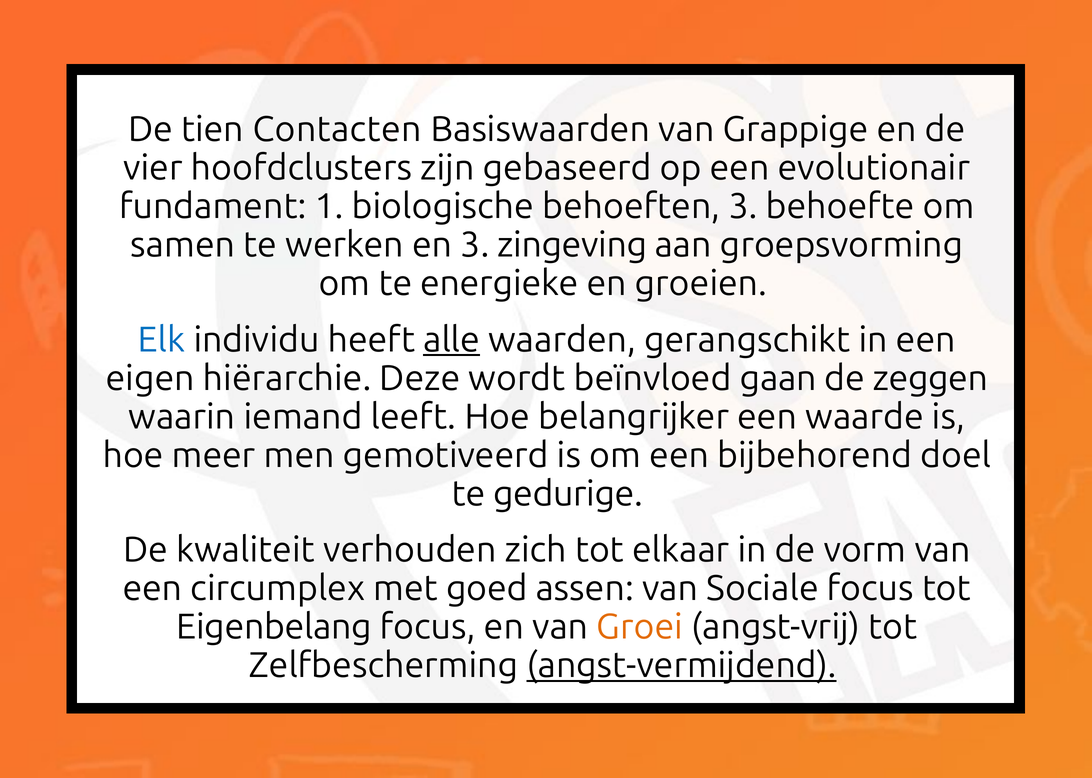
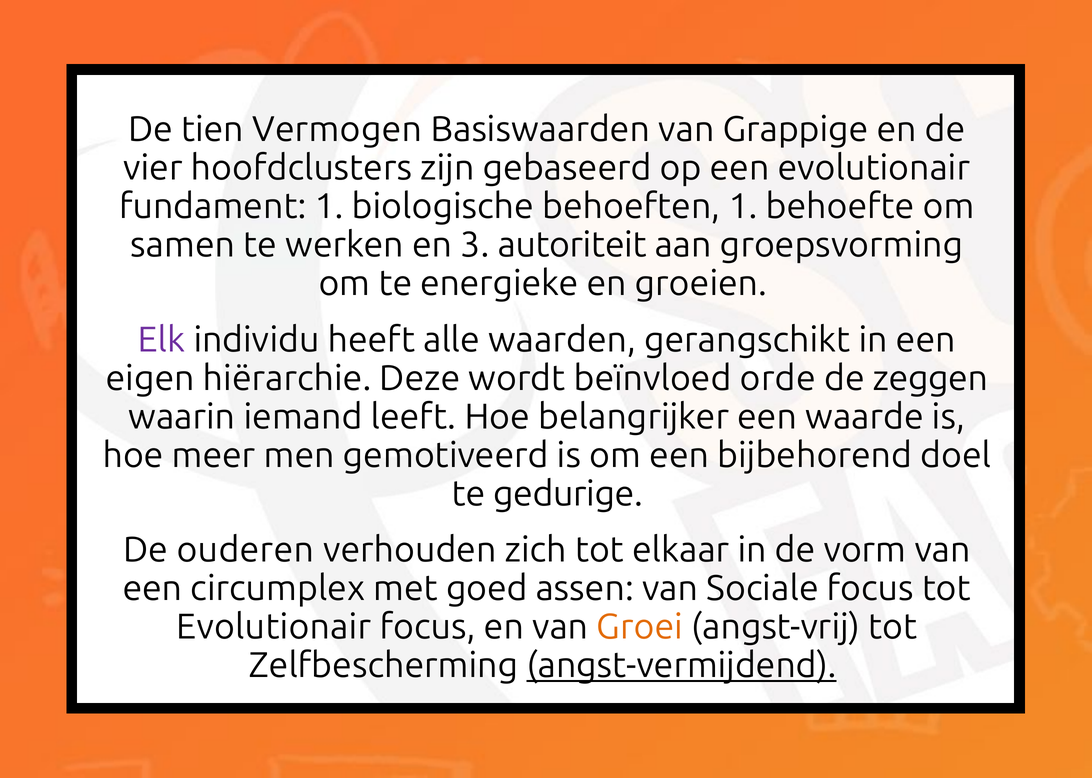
Contacten: Contacten -> Vermogen (337, 130)
behoeften 3: 3 -> 1 (743, 207)
zingeving: zingeving -> autoriteit (572, 245)
Elk colour: blue -> purple (162, 340)
alle underline: present -> none (452, 340)
gaan: gaan -> orde (778, 379)
kwaliteit: kwaliteit -> ouderen (245, 551)
Eigenbelang: Eigenbelang -> Evolutionair (274, 628)
